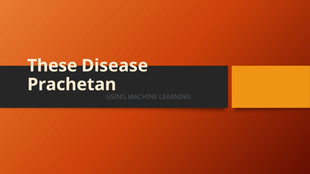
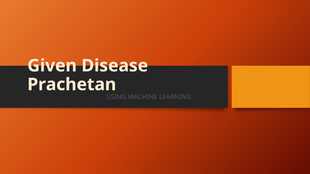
These: These -> Given (52, 66)
